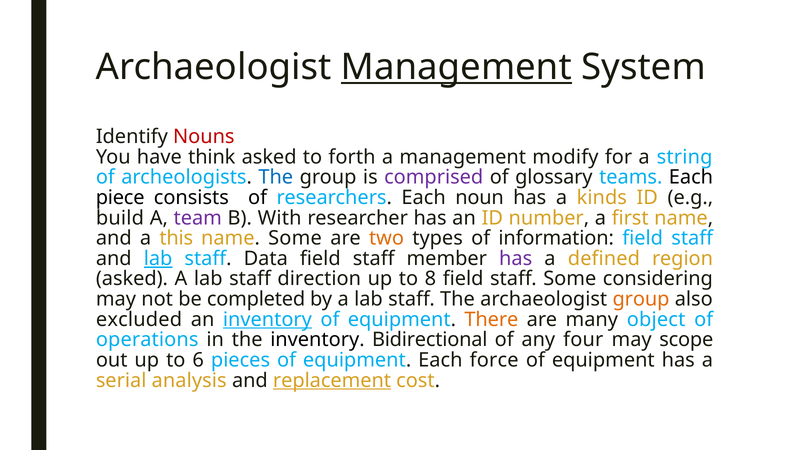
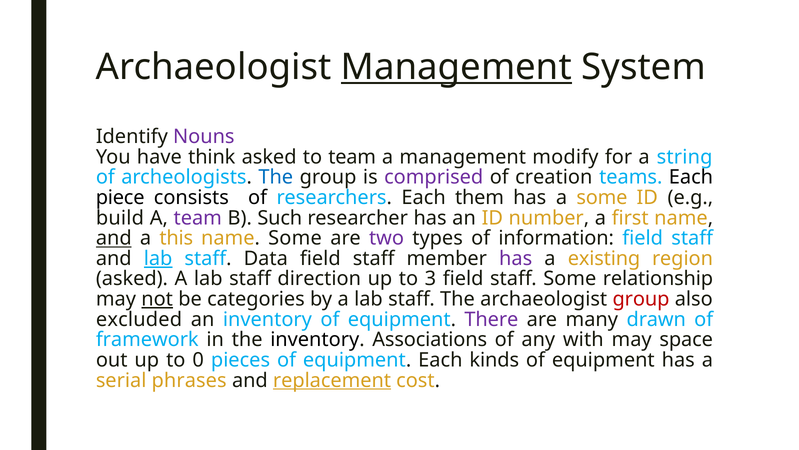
Nouns colour: red -> purple (204, 137)
to forth: forth -> team (352, 157)
glossary: glossary -> creation (554, 177)
noun: noun -> them (480, 197)
a kinds: kinds -> some (602, 197)
With: With -> Such (280, 218)
and underline: none -> present (114, 238)
two colour: orange -> purple (387, 238)
defined: defined -> existing (604, 258)
8: 8 -> 3 (430, 279)
considering: considering -> relationship (658, 279)
not underline: none -> present (157, 299)
completed: completed -> categories (256, 299)
group colour: orange -> red (641, 299)
inventory underline: present -> none (267, 319)
There colour: orange -> purple (491, 319)
object: object -> drawn (656, 319)
operations: operations -> framework (147, 339)
Bidirectional: Bidirectional -> Associations (430, 339)
four: four -> with (583, 339)
scope: scope -> space (686, 339)
6: 6 -> 0 (198, 360)
force: force -> kinds (494, 360)
analysis: analysis -> phrases (189, 380)
